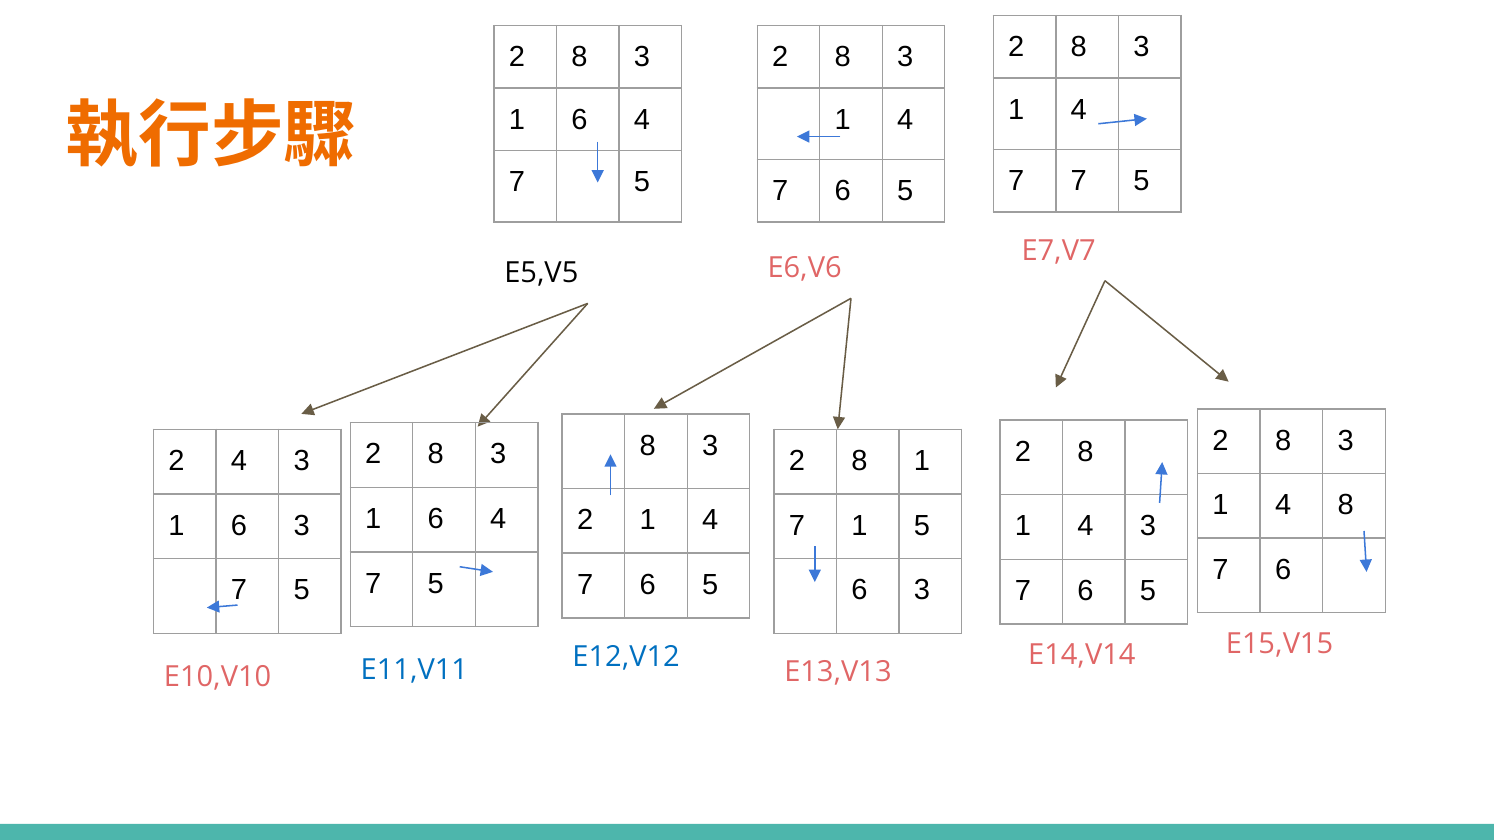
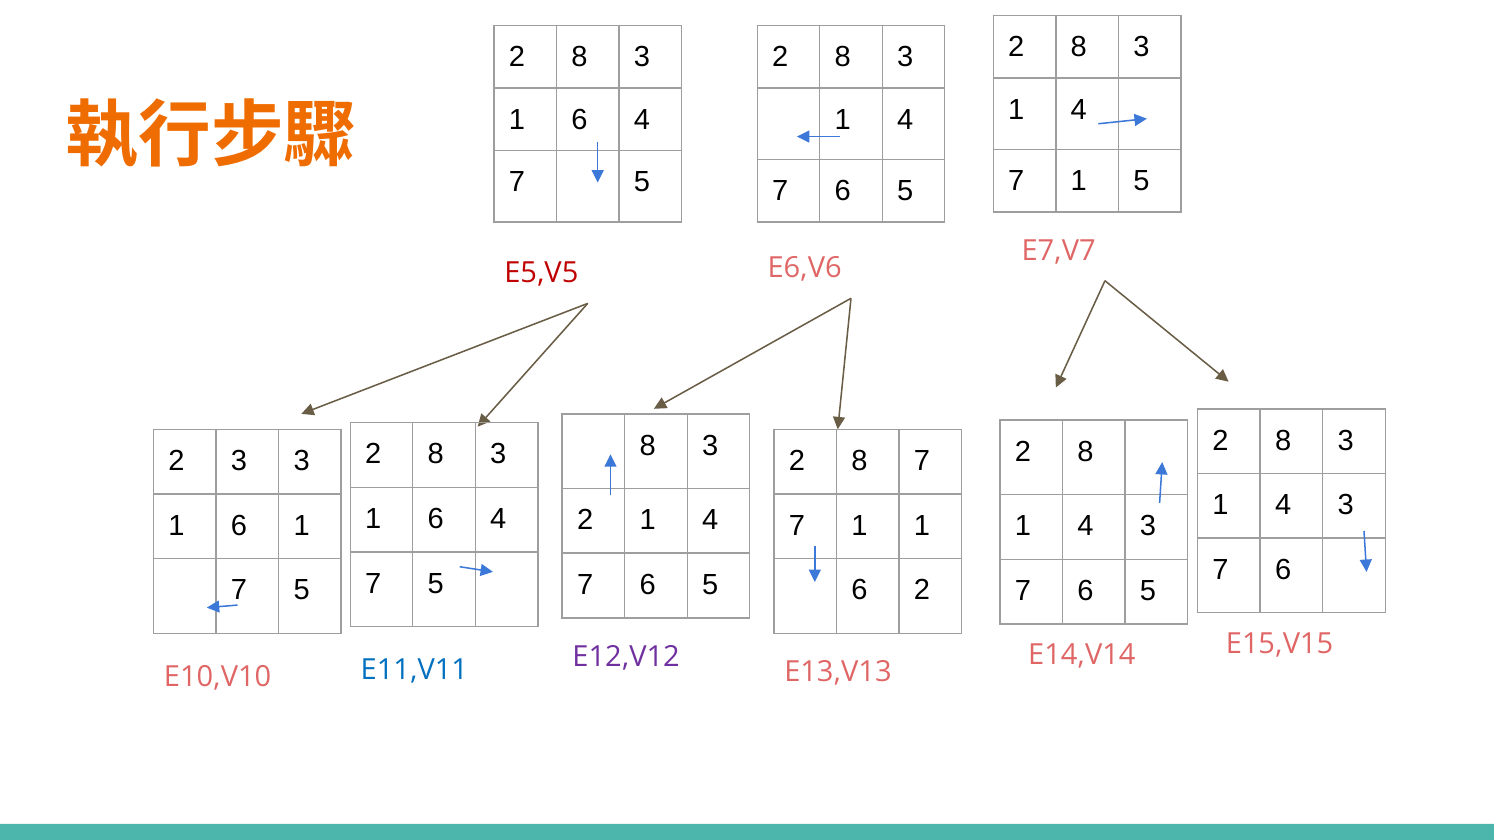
7: 7 -> 1 (1079, 181)
E5,V5 colour: black -> red (541, 273)
2 4: 4 -> 3 (239, 461)
1: 1 -> 7 (922, 461)
8: 8 -> 3 (1346, 505)
1 6 3: 3 -> 1 (302, 526)
1 5: 5 -> 1 (922, 526)
3: 3 -> 2 (922, 591)
E12,V12 colour: blue -> purple (626, 657)
